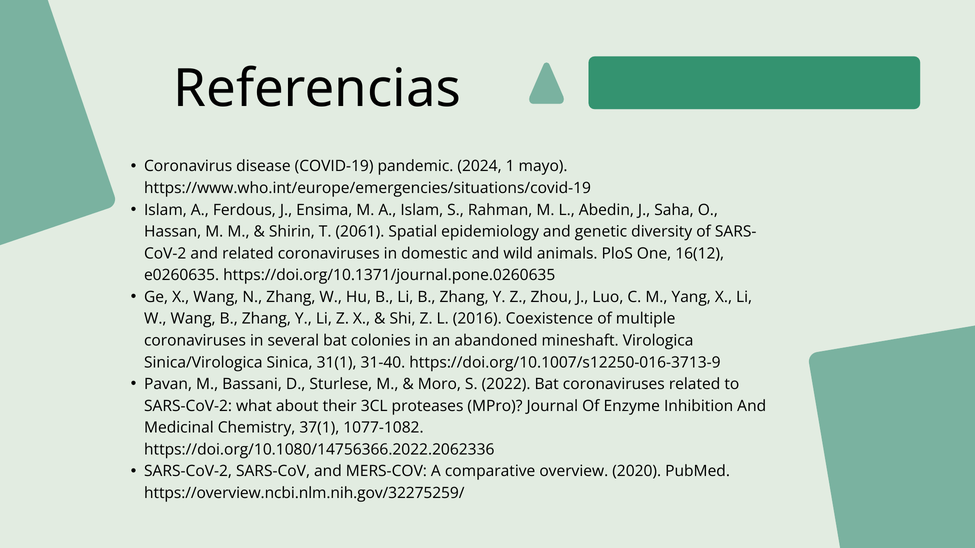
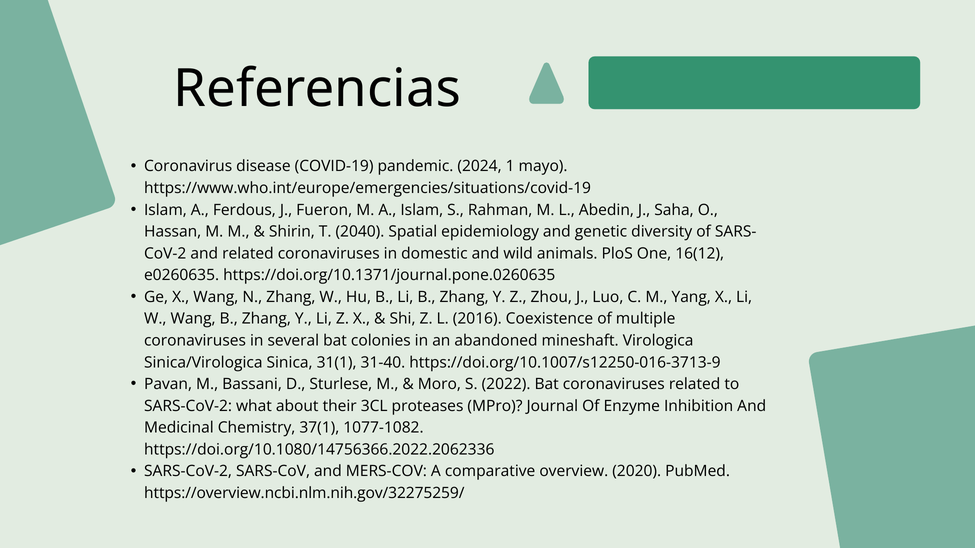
Ensima: Ensima -> Fueron (324, 210)
2061: 2061 -> 2040 (360, 232)
